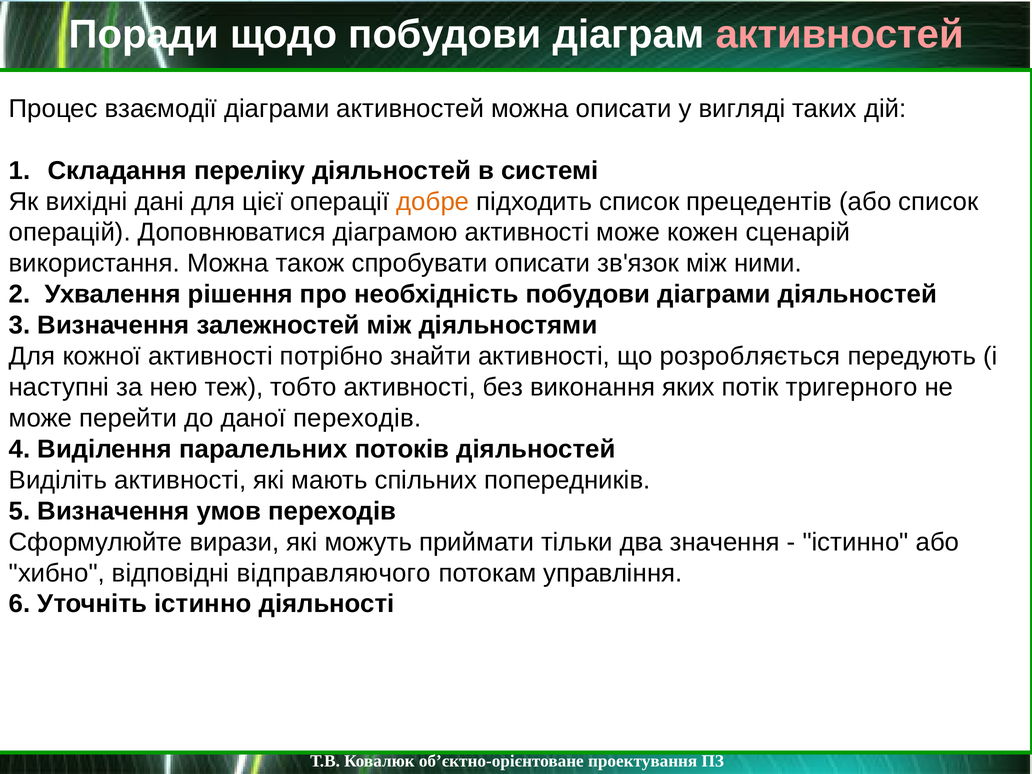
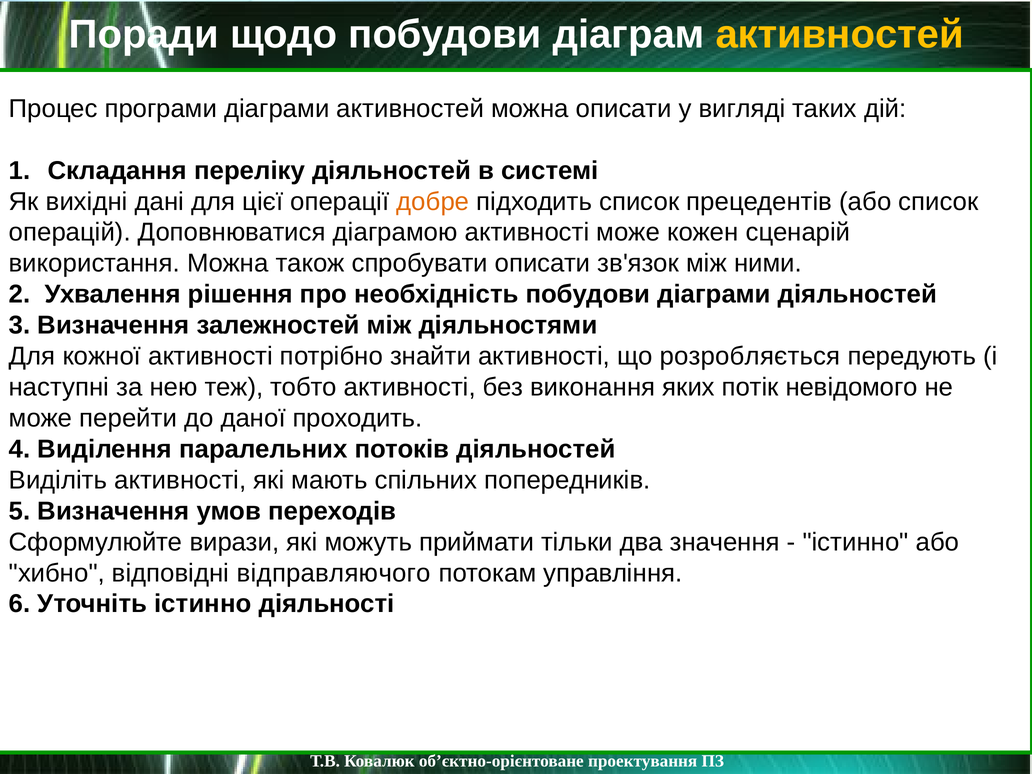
активностей colour: pink -> yellow (840, 34)
взаємодії: взаємодії -> програми (161, 109)
тригерного: тригерного -> невідомого (852, 387)
даної переходів: переходів -> проходить (358, 418)
